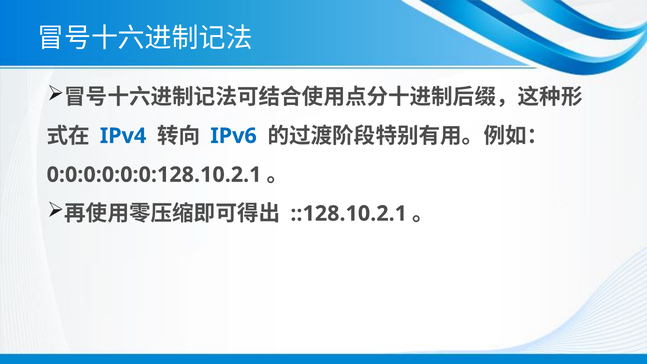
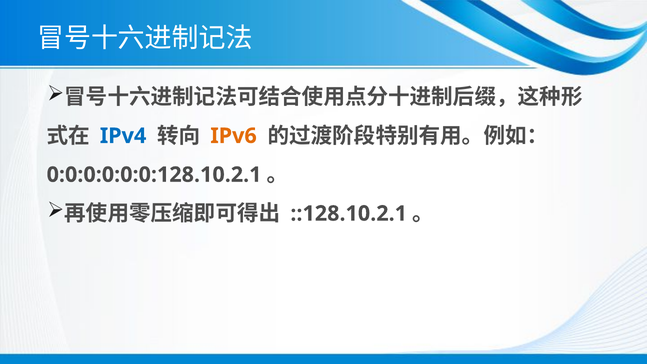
IPv6 colour: blue -> orange (234, 136)
